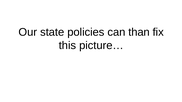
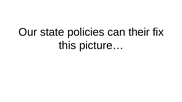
than: than -> their (139, 32)
